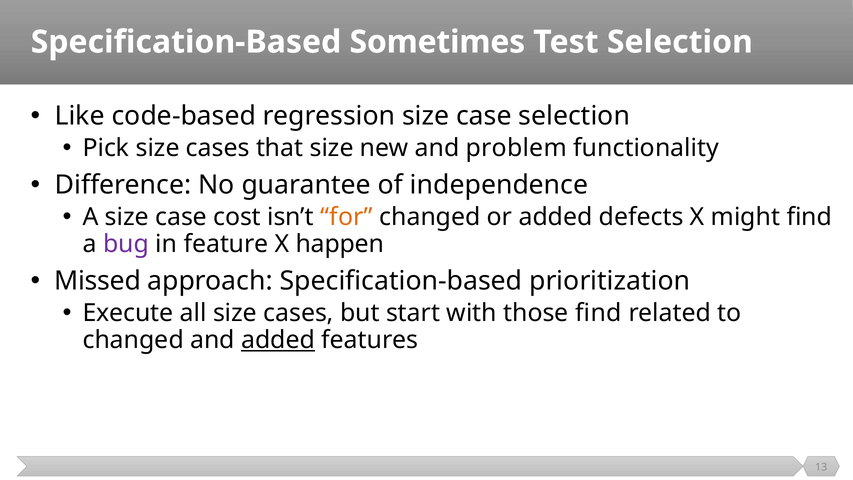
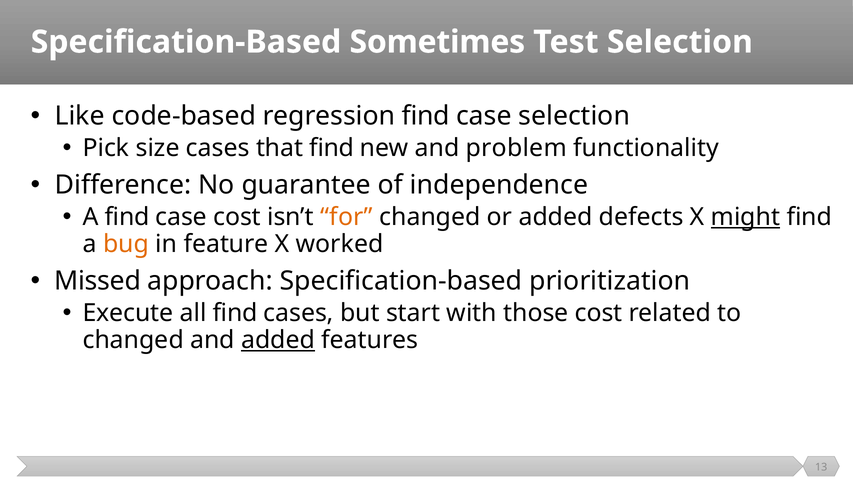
regression size: size -> find (426, 116)
that size: size -> find (332, 148)
A size: size -> find (127, 217)
might underline: none -> present (745, 217)
bug colour: purple -> orange (126, 244)
happen: happen -> worked (340, 244)
all size: size -> find (235, 313)
those find: find -> cost (599, 313)
